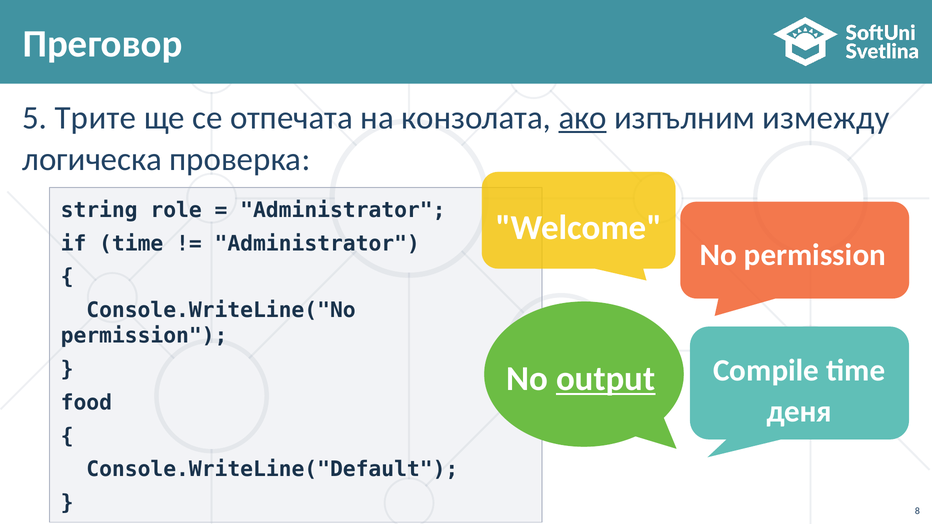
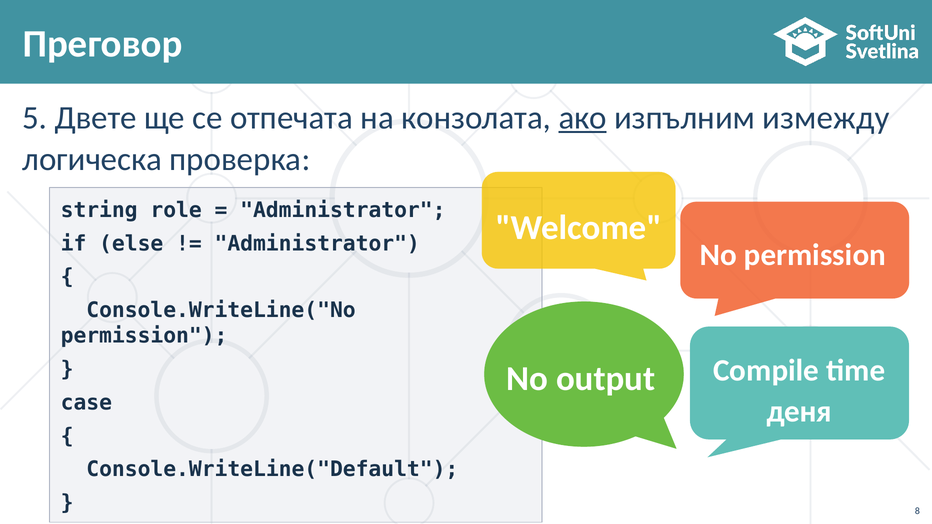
Трите: Трите -> Двете (96, 118)
if time: time -> else (131, 244)
output underline: present -> none (606, 379)
food: food -> casе (86, 403)
